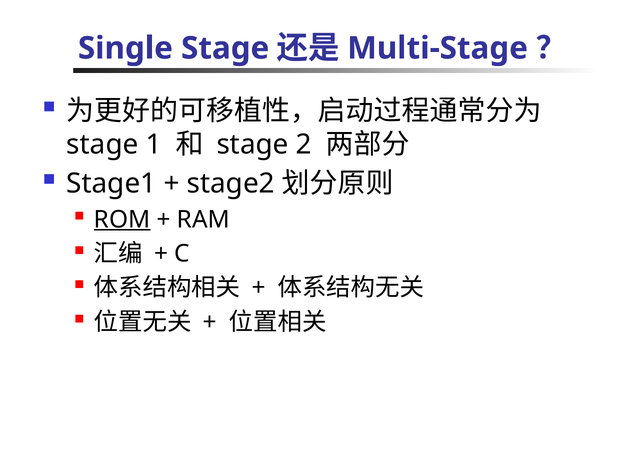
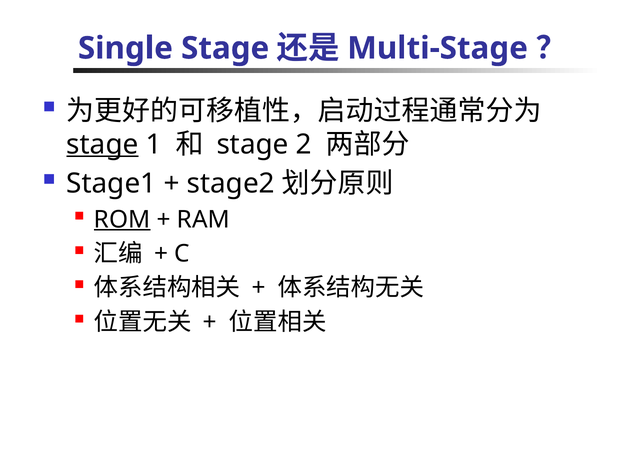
stage underline: none -> present (102, 144)
